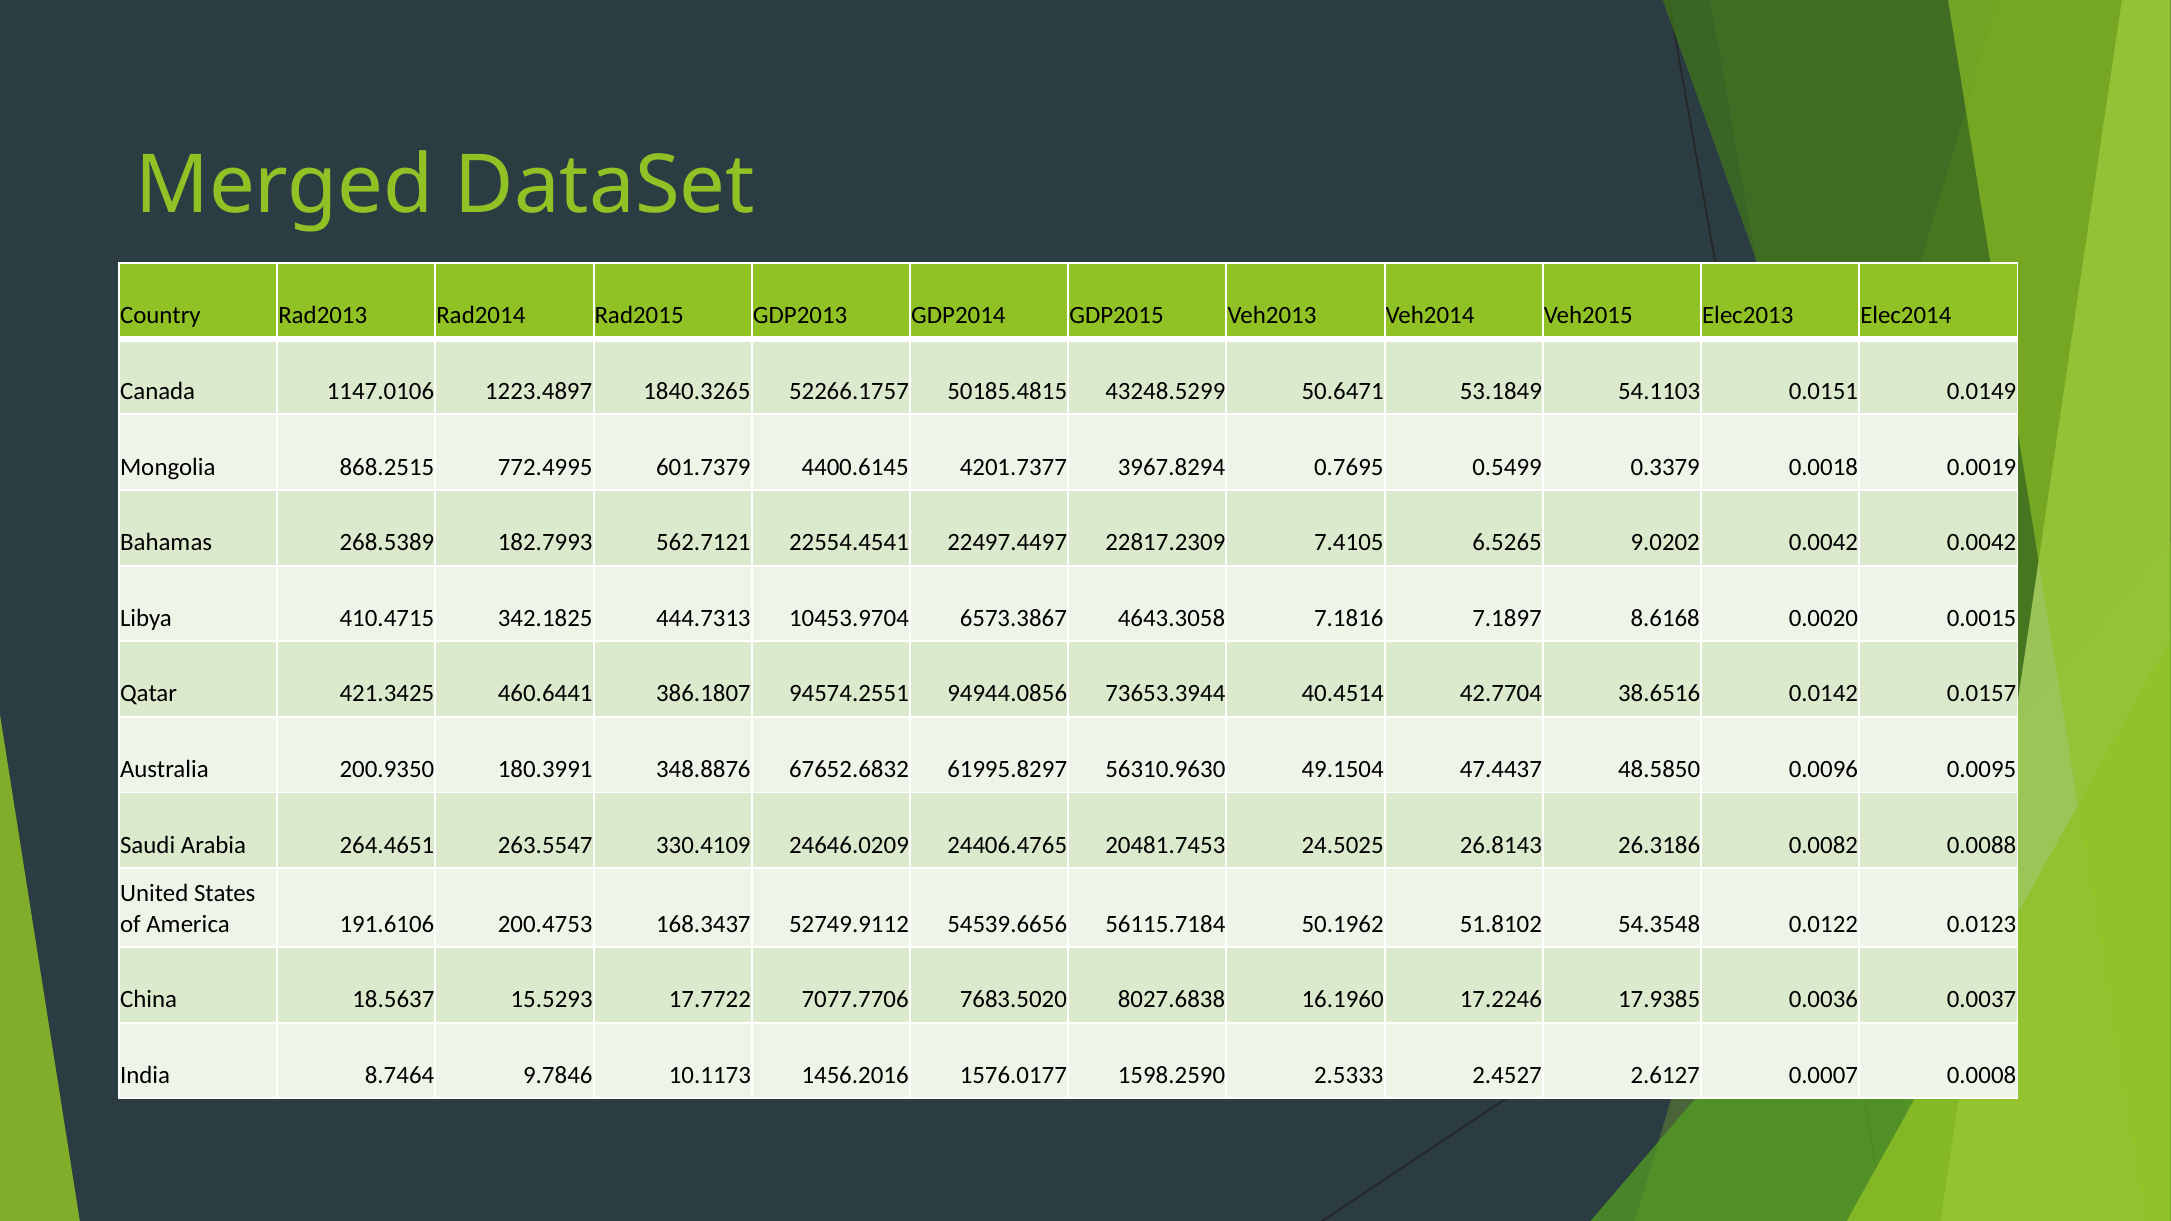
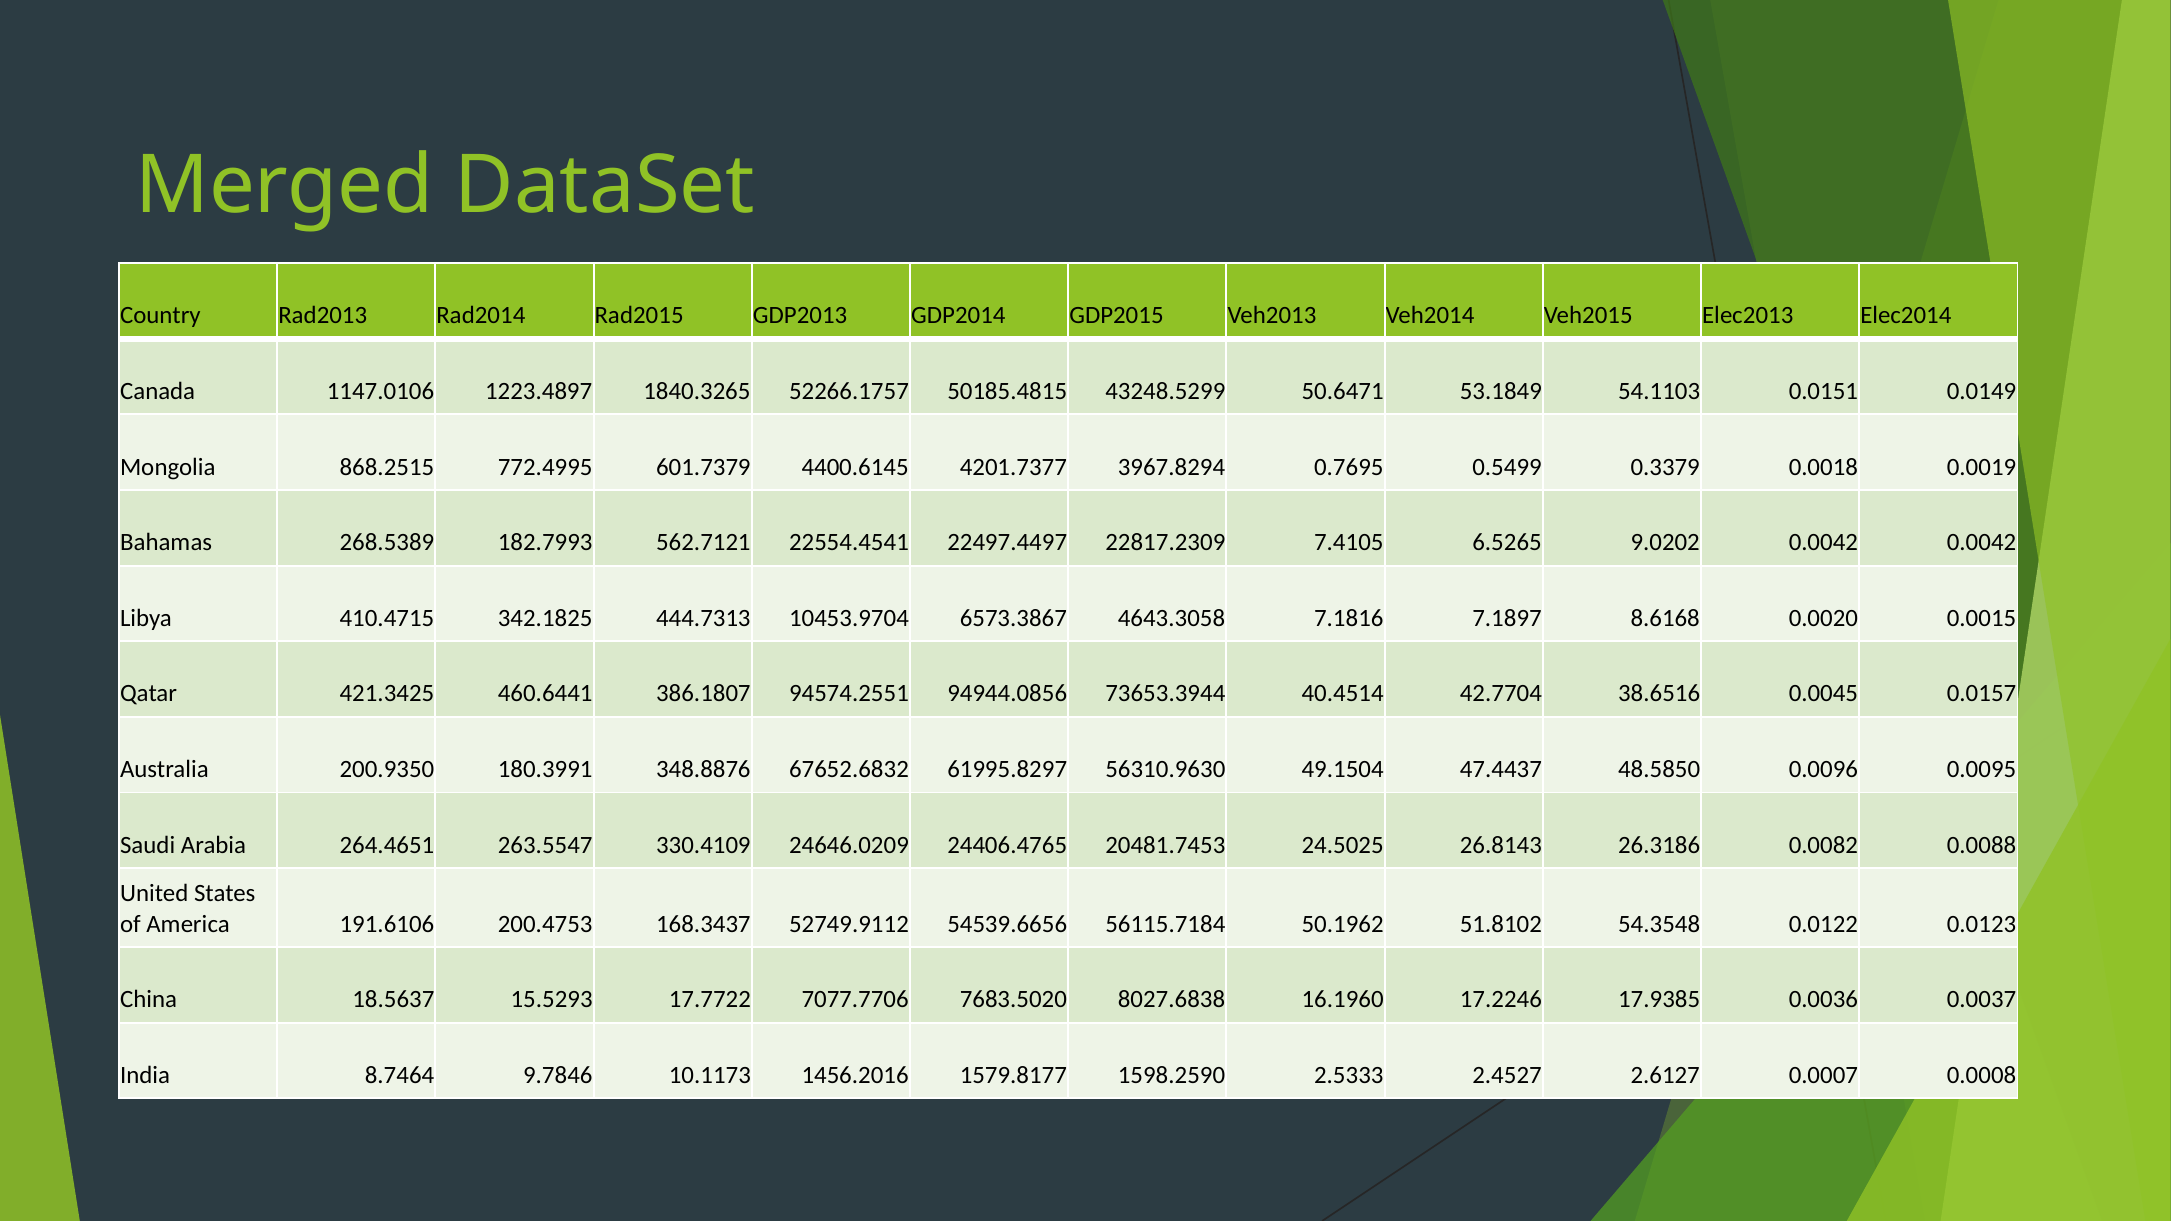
0.0142: 0.0142 -> 0.0045 (1823, 694)
1576.0177: 1576.0177 -> 1579.8177 (1013, 1075)
